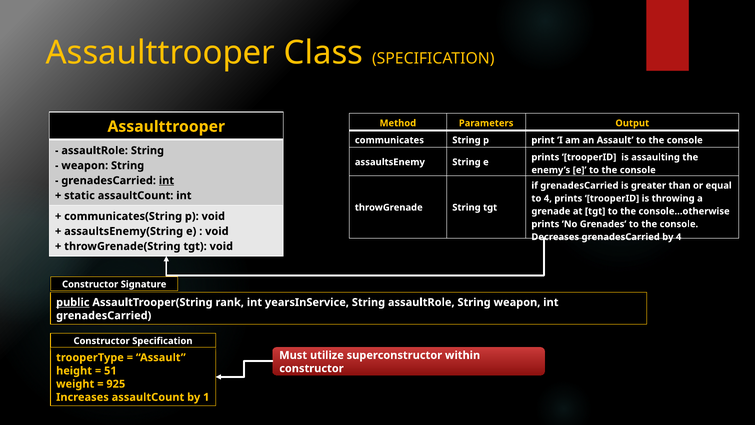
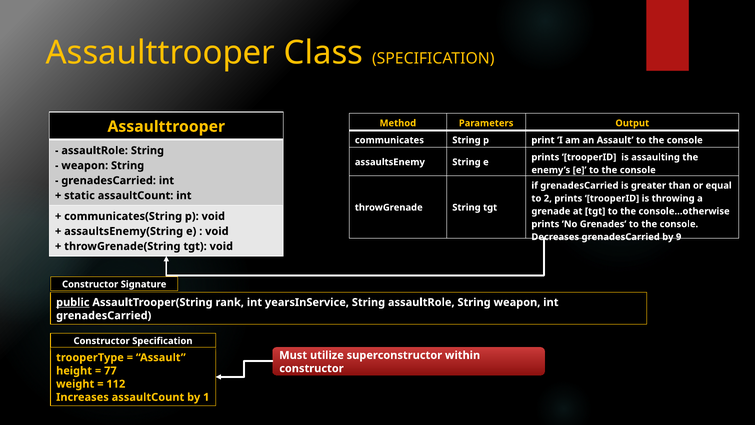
int underline: present -> none (166, 180)
to 4: 4 -> 2 (548, 198)
by 4: 4 -> 9 (679, 237)
51: 51 -> 77 (110, 370)
925: 925 -> 112 (116, 384)
